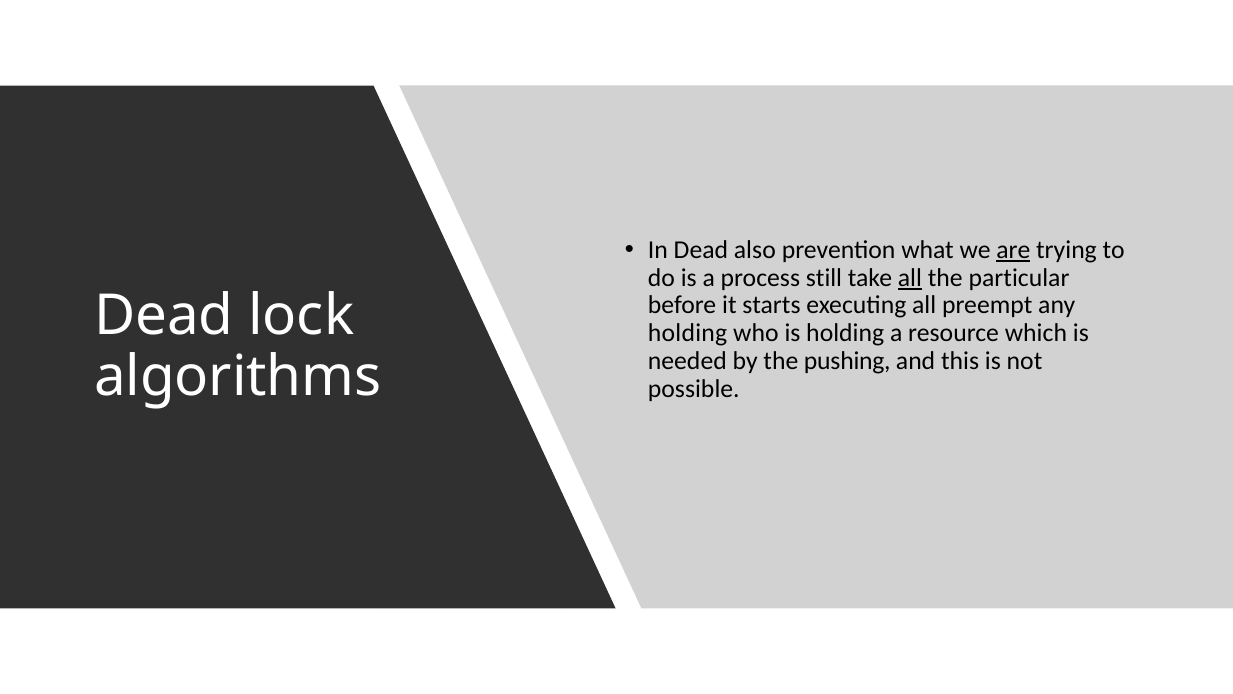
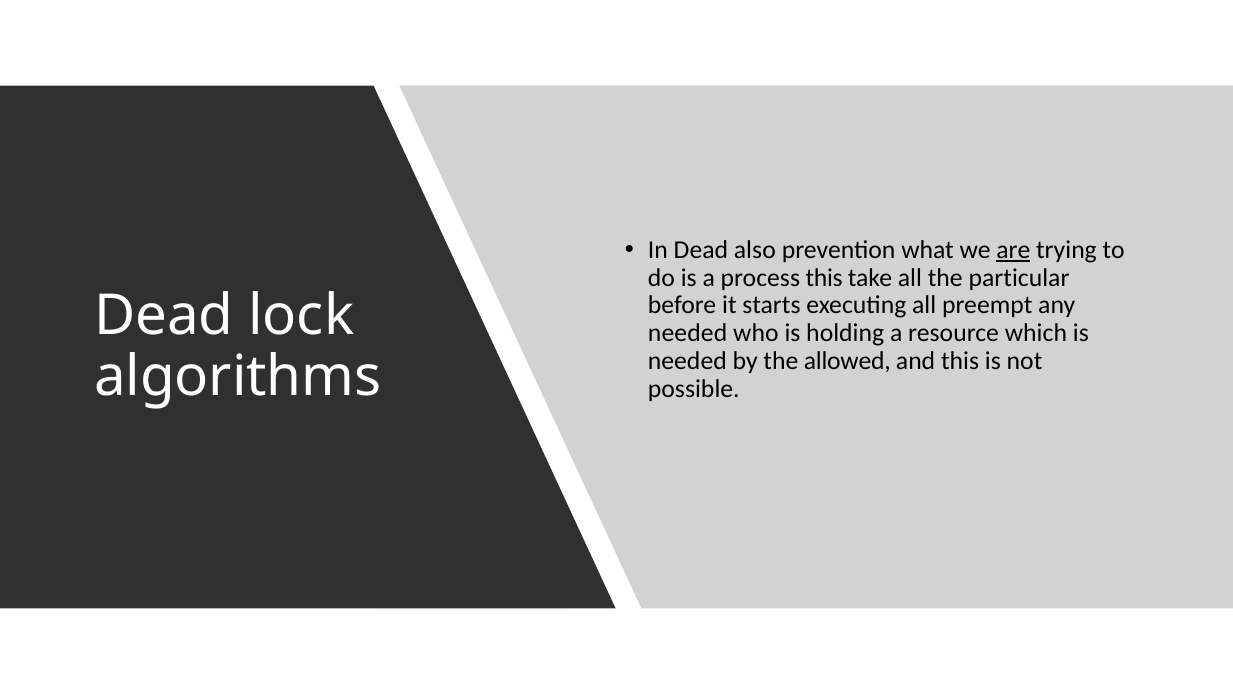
process still: still -> this (824, 277)
all underline: present -> none (910, 277)
holding: holding -> needed (688, 333)
pushing: pushing -> allowed (847, 361)
